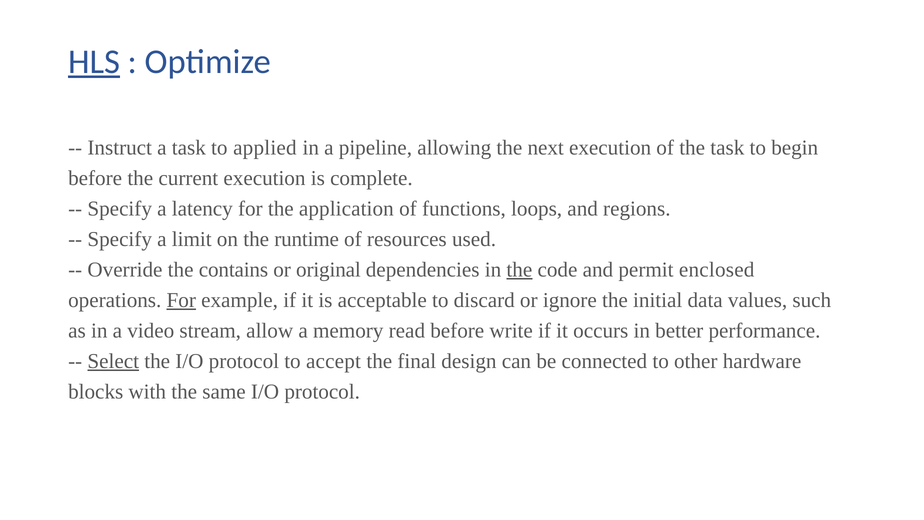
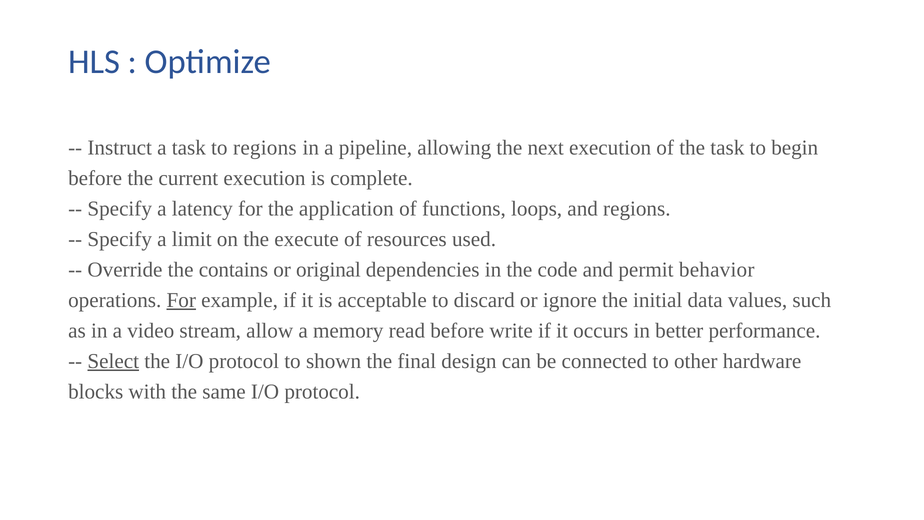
HLS underline: present -> none (94, 62)
to applied: applied -> regions (265, 148)
runtime: runtime -> execute (307, 239)
the underline: present -> none (519, 270)
enclosed: enclosed -> behavior (717, 270)
accept: accept -> shown (334, 361)
